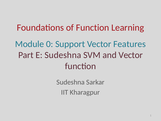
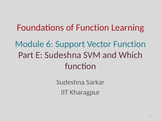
0: 0 -> 6 (50, 44)
Vector Features: Features -> Function (130, 44)
and Vector: Vector -> Which (131, 55)
